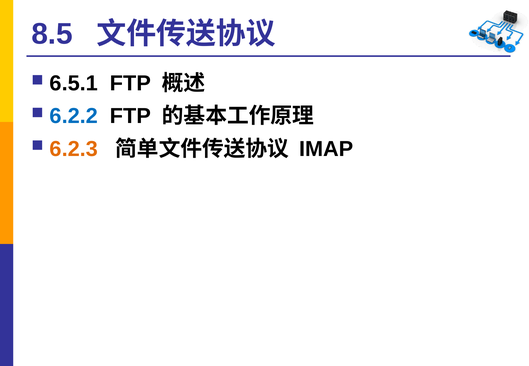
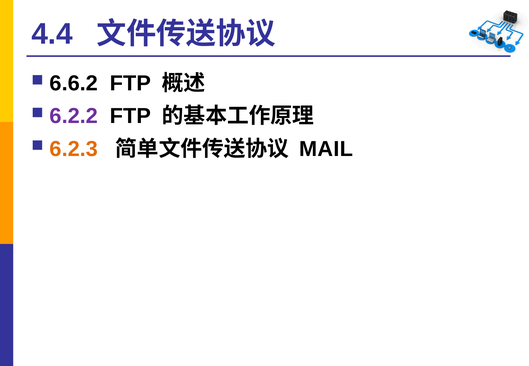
8.5: 8.5 -> 4.4 (52, 34)
6.5.1: 6.5.1 -> 6.6.2 (74, 84)
6.2.2 colour: blue -> purple (74, 116)
IMAP: IMAP -> MAIL (326, 149)
